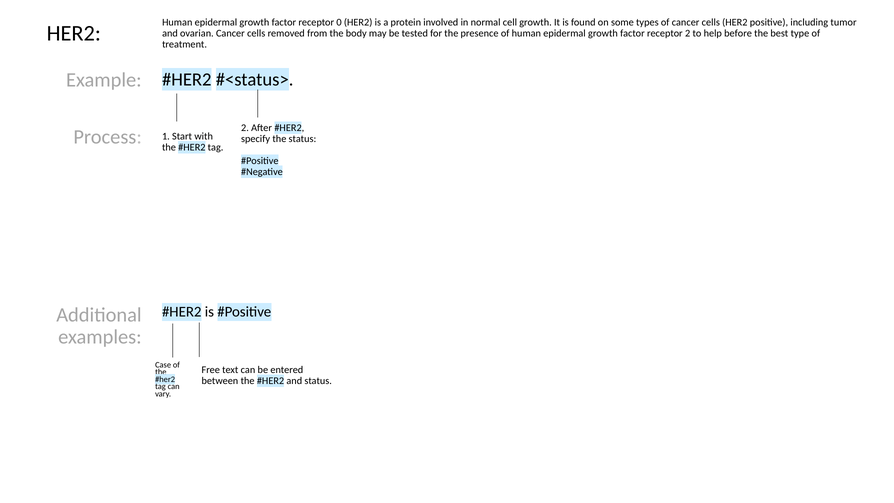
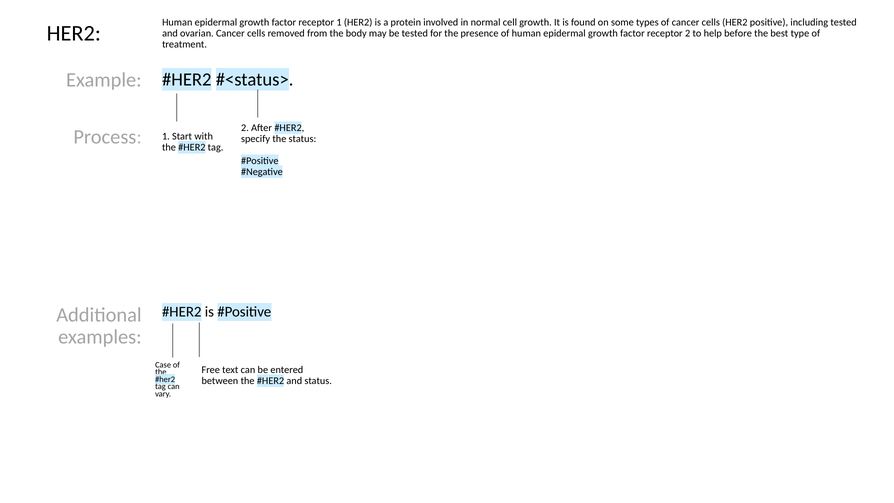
receptor 0: 0 -> 1 (339, 22)
including tumor: tumor -> tested (844, 22)
